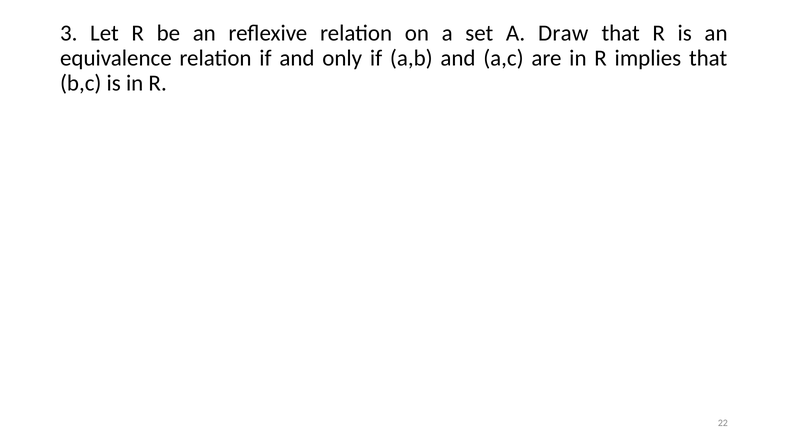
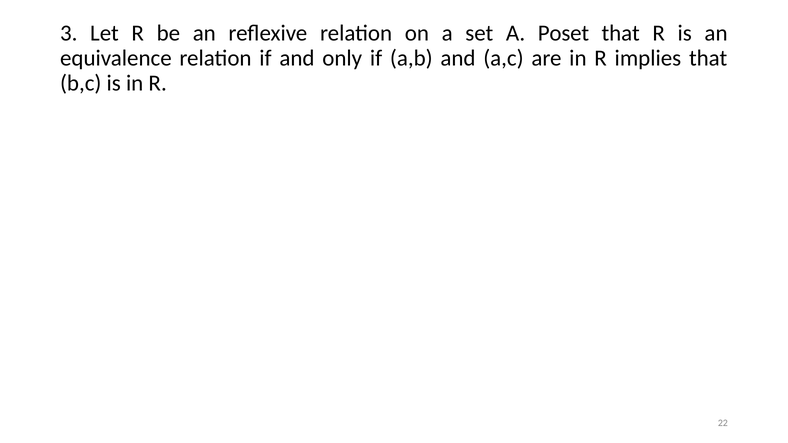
Draw: Draw -> Poset (563, 33)
